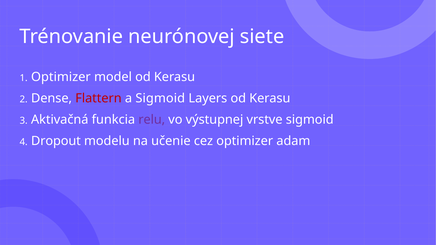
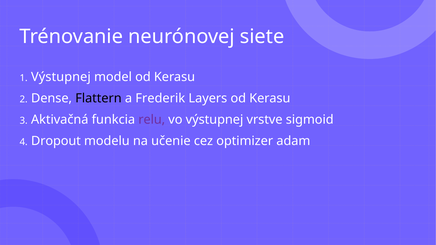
Optimizer: Optimizer -> Výstupnej (61, 77)
Flattern colour: red -> black (98, 98)
a Sigmoid: Sigmoid -> Frederik (160, 98)
